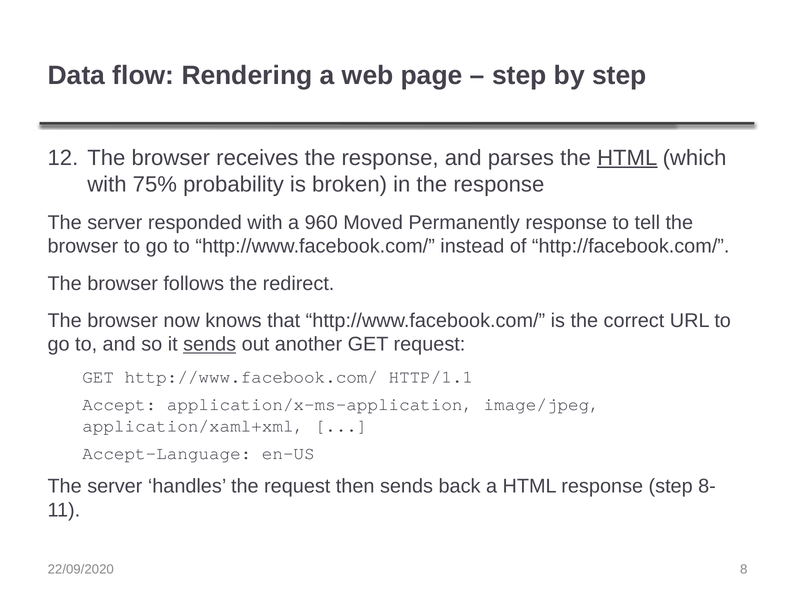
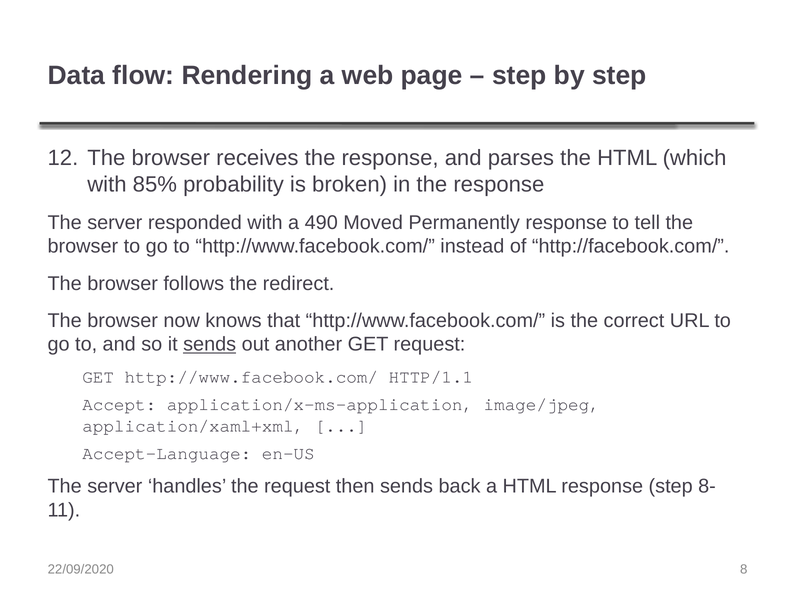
HTML underline: present -> none (627, 158)
75%: 75% -> 85% (155, 184)
960: 960 -> 490 (321, 223)
